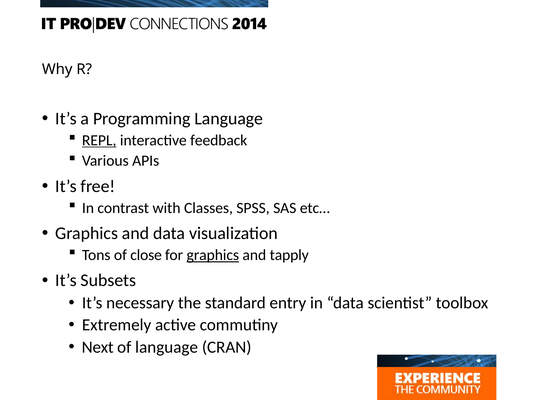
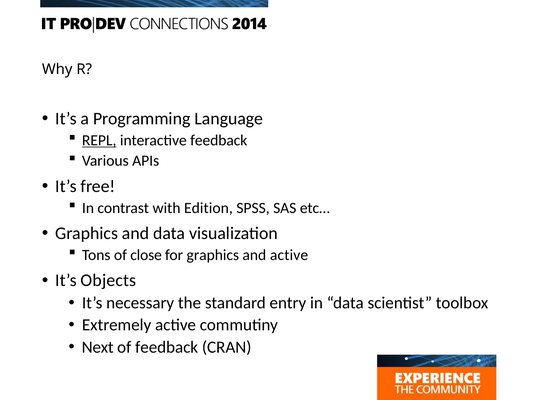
Classes: Classes -> Edition (208, 208)
graphics underline: present -> none (213, 255)
and tapply: tapply -> active (289, 255)
Subsets: Subsets -> Objects (108, 280)
of language: language -> feedback (167, 347)
